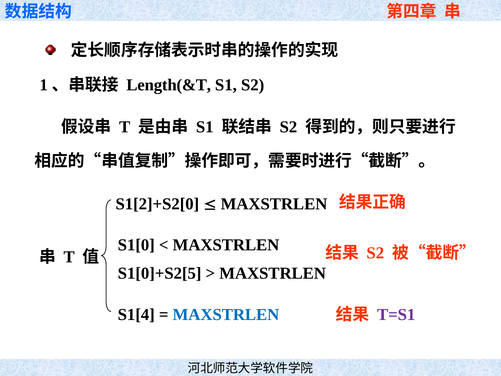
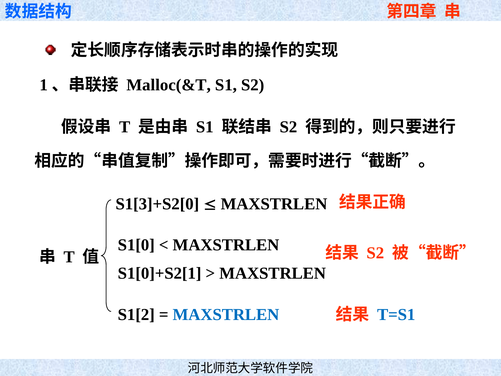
Length(&T: Length(&T -> Malloc(&T (169, 85)
S1[2]+S2[0: S1[2]+S2[0 -> S1[3]+S2[0 (157, 204)
S1[0]+S2[5: S1[0]+S2[5 -> S1[0]+S2[1 (160, 273)
S1[4: S1[4 -> S1[2 (136, 315)
T=S1 colour: purple -> blue (396, 315)
